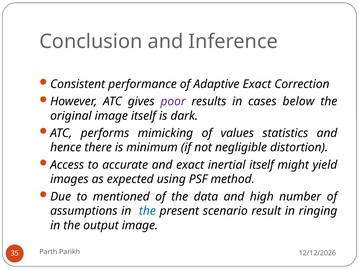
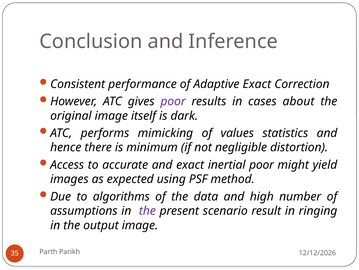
below: below -> about (298, 101)
inertial itself: itself -> poor (262, 164)
mentioned: mentioned -> algorithms (121, 196)
the colour: blue -> purple (147, 210)
